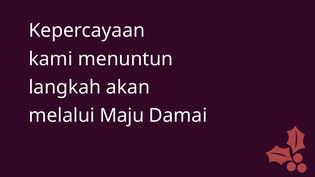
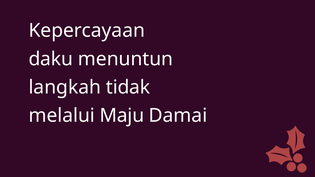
kami: kami -> daku (51, 59)
akan: akan -> tidak (128, 87)
